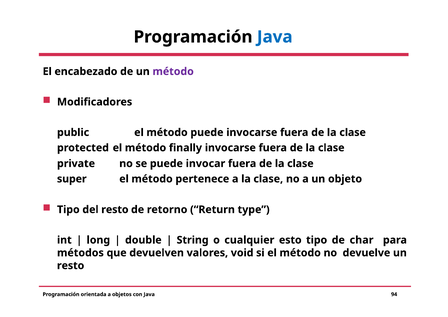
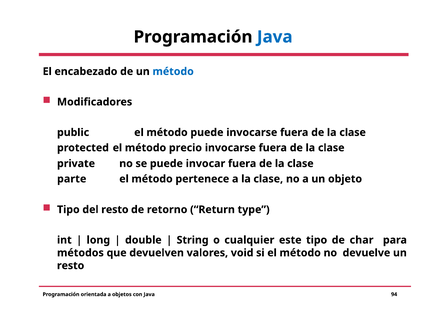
método colour: purple -> blue (173, 71)
finally: finally -> precio (185, 148)
super: super -> parte (72, 179)
esto: esto -> este (290, 240)
